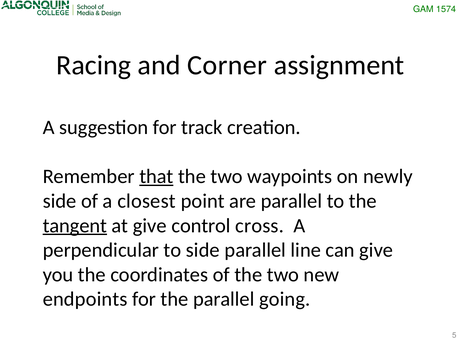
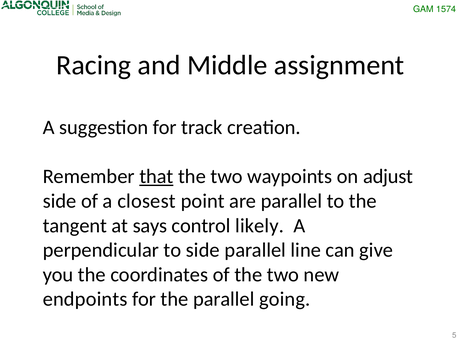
Corner: Corner -> Middle (227, 65)
newly: newly -> adjust (388, 177)
tangent underline: present -> none (75, 226)
at give: give -> says (150, 226)
cross: cross -> likely (260, 226)
